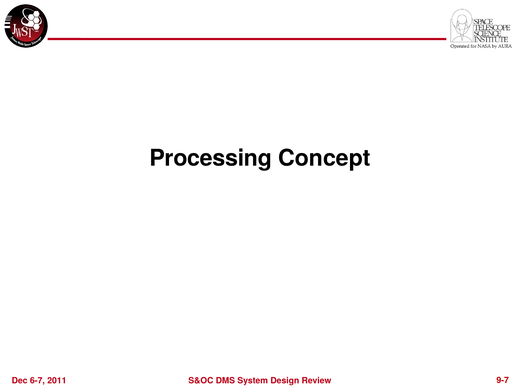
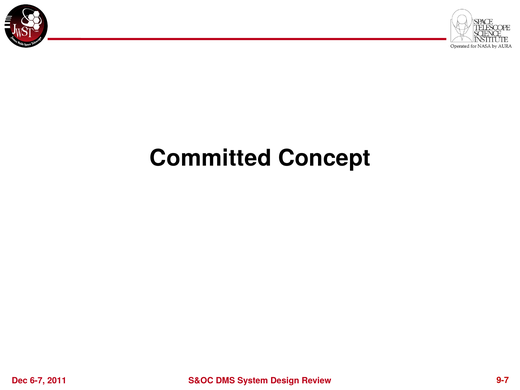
Processing: Processing -> Committed (211, 158)
